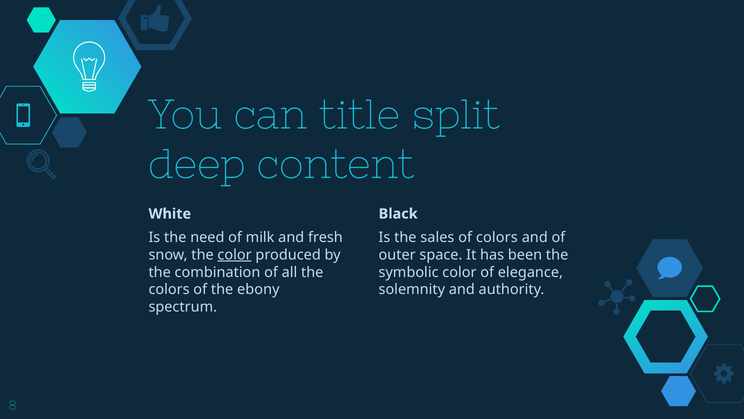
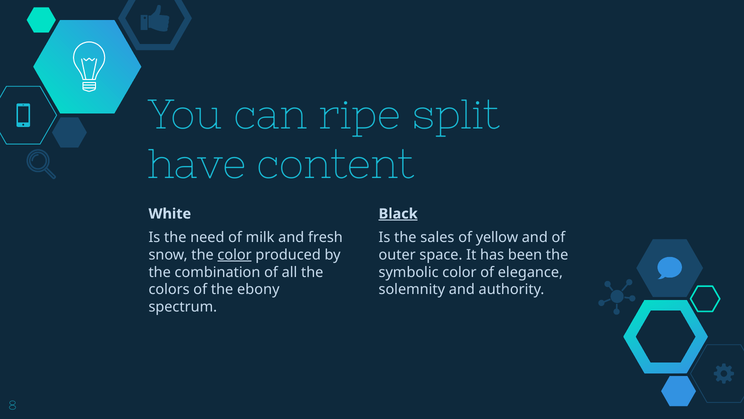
title: title -> ripe (360, 115)
deep: deep -> have (197, 164)
Black underline: none -> present (398, 214)
of colors: colors -> yellow (497, 237)
